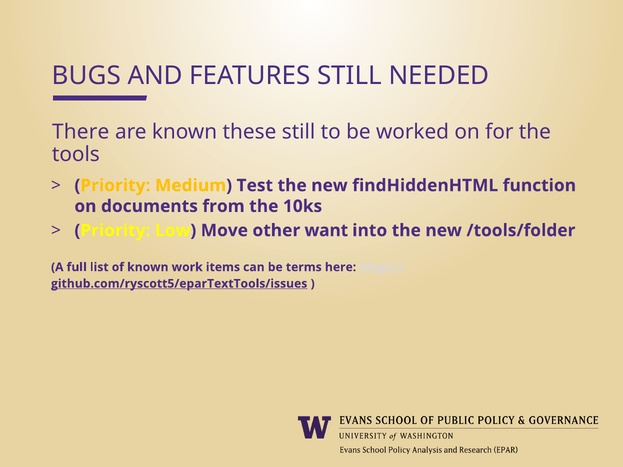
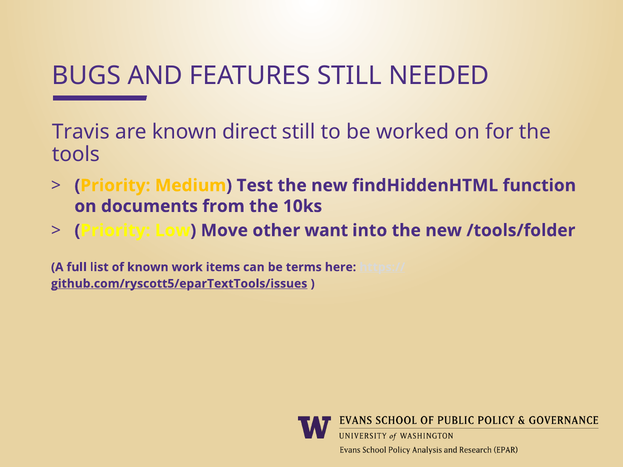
There: There -> Travis (81, 132)
these: these -> direct (250, 132)
